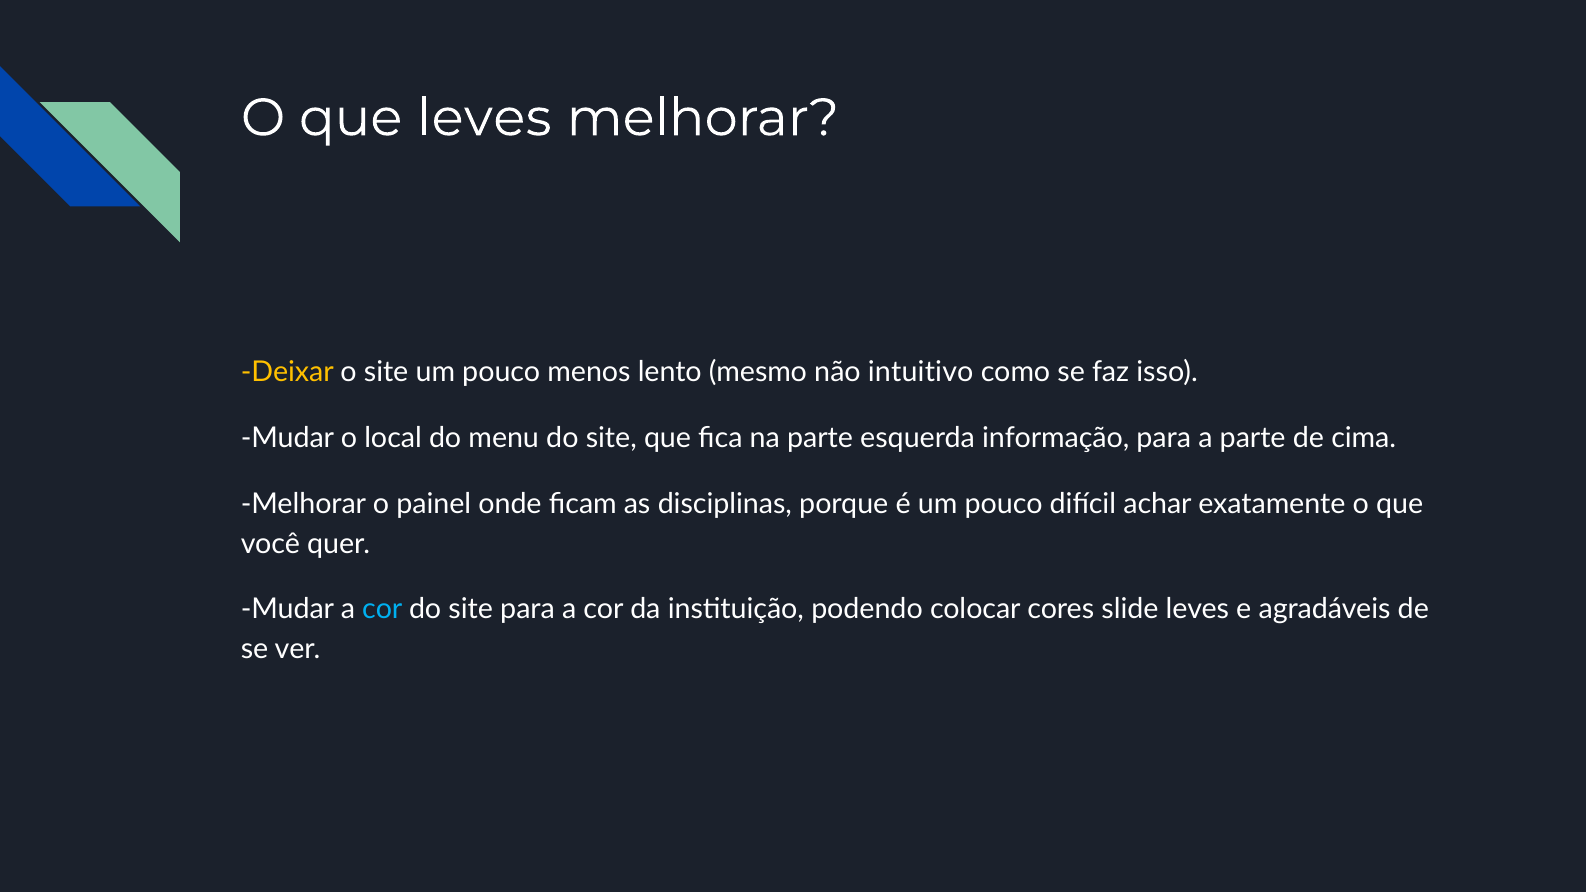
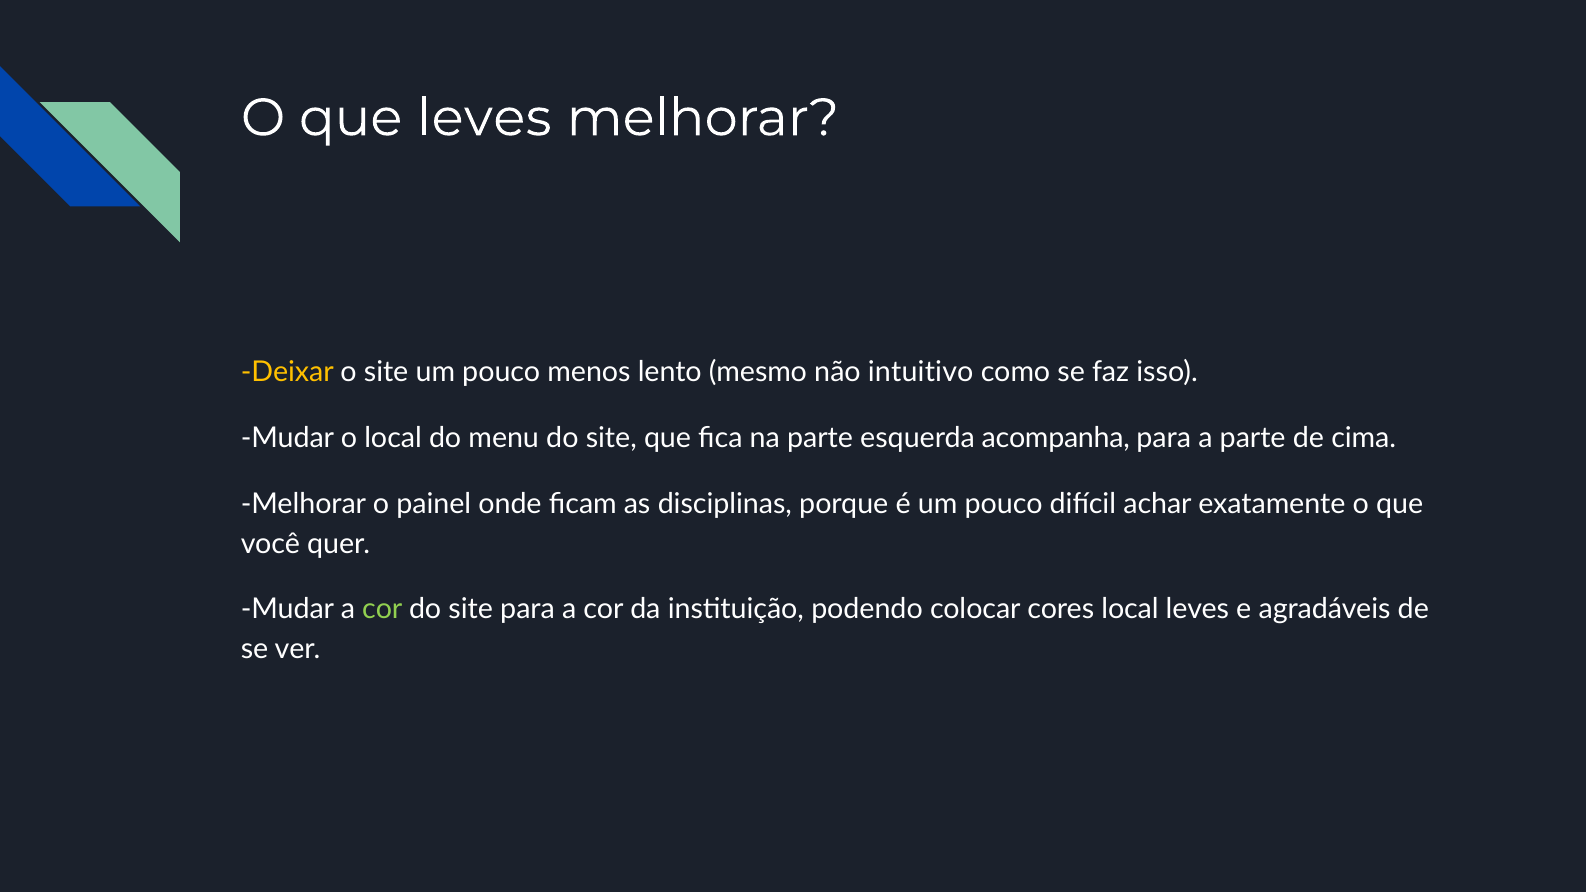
informação: informação -> acompanha (1056, 438)
cor colour: light blue -> light green (382, 610)
cores slide: slide -> local (1130, 610)
